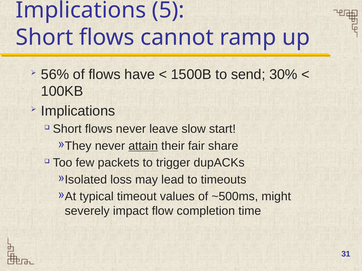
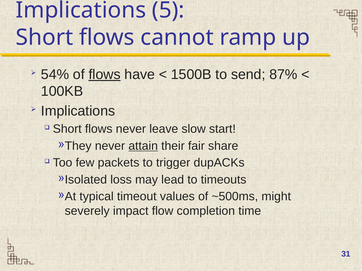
56%: 56% -> 54% (55, 75)
flows underline: none -> present (105, 75)
30%: 30% -> 87% (283, 75)
